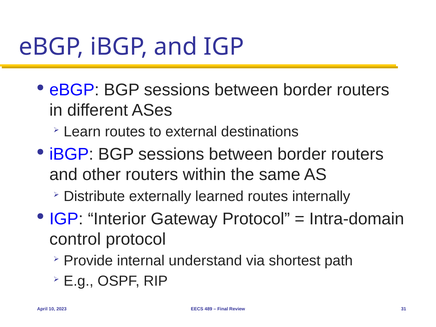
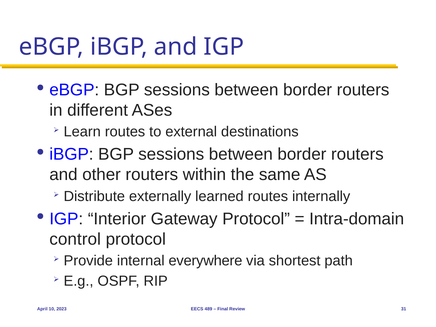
understand: understand -> everywhere (205, 261)
